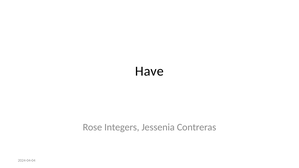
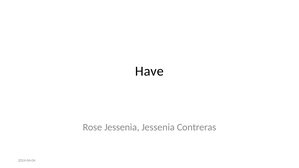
Rose Integers: Integers -> Jessenia (122, 127)
